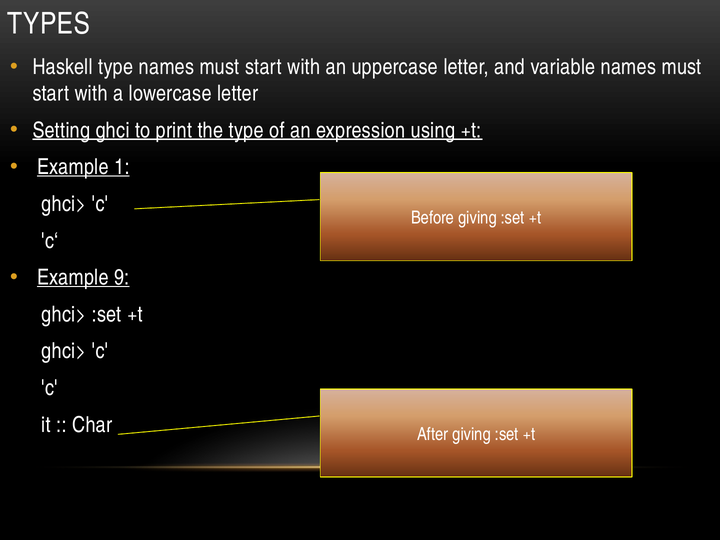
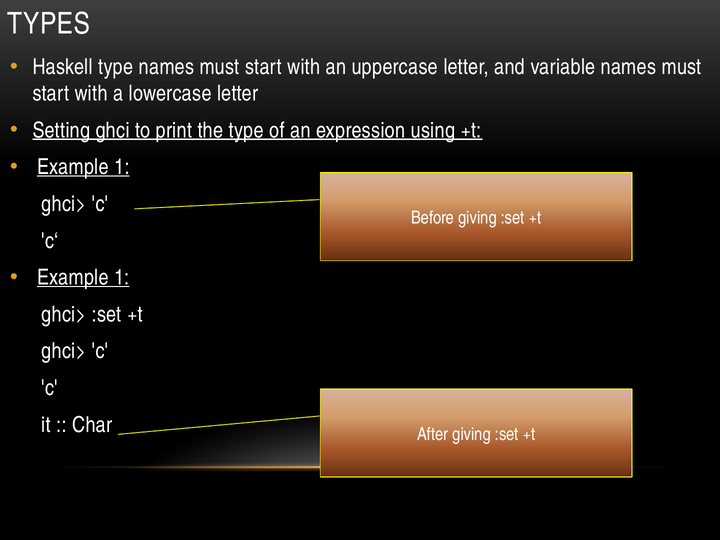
9: 9 -> 1 (122, 278)
